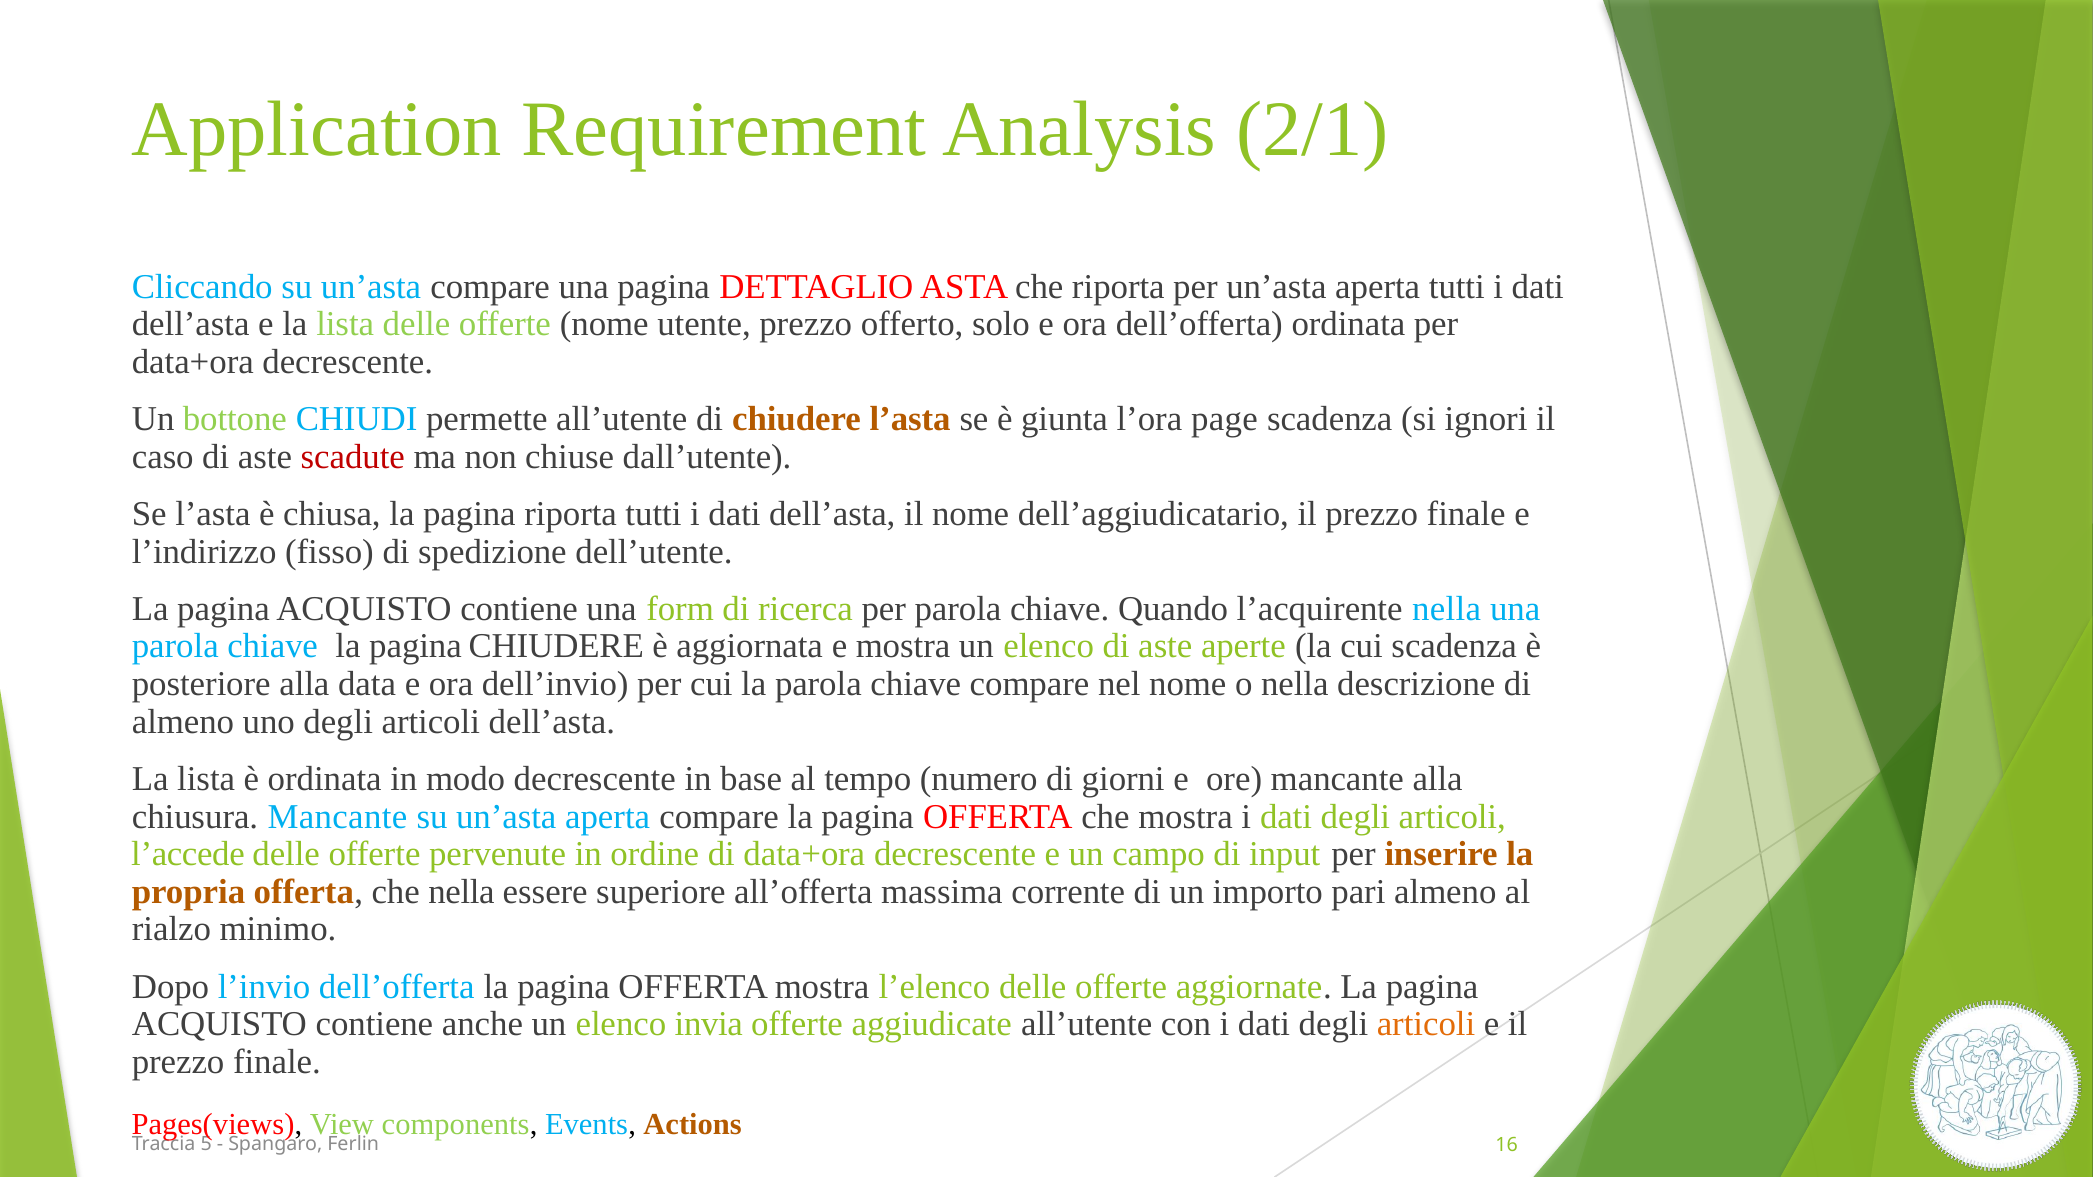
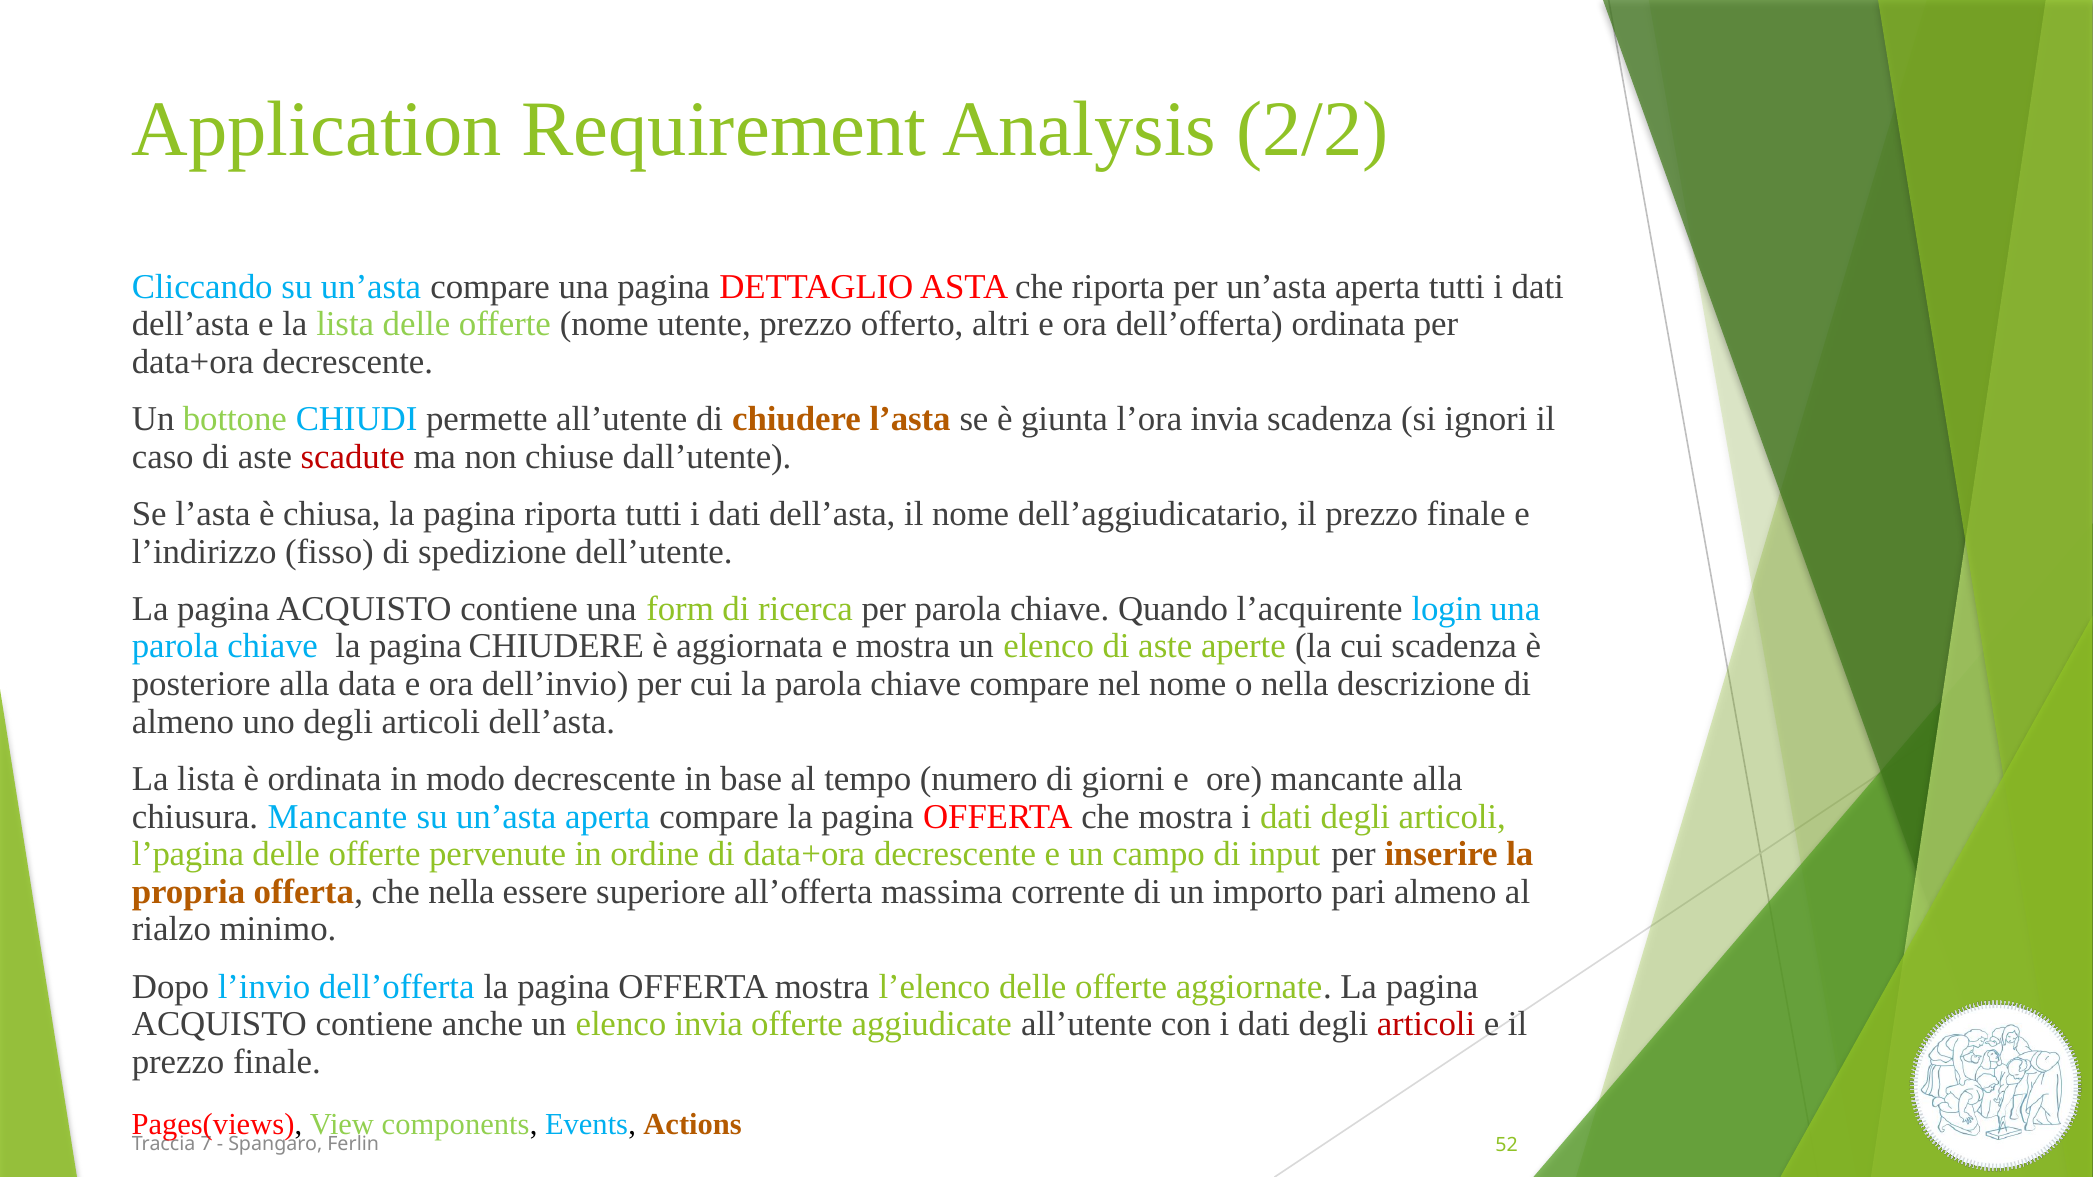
2/1: 2/1 -> 2/2 (1312, 129)
solo: solo -> altri (1001, 324)
l’ora page: page -> invia (1225, 419)
l’acquirente nella: nella -> login (1447, 609)
l’accede: l’accede -> l’pagina (188, 854)
articoli colour: orange -> red (1426, 1025)
5: 5 -> 7 (206, 1144)
16: 16 -> 52 (1507, 1146)
